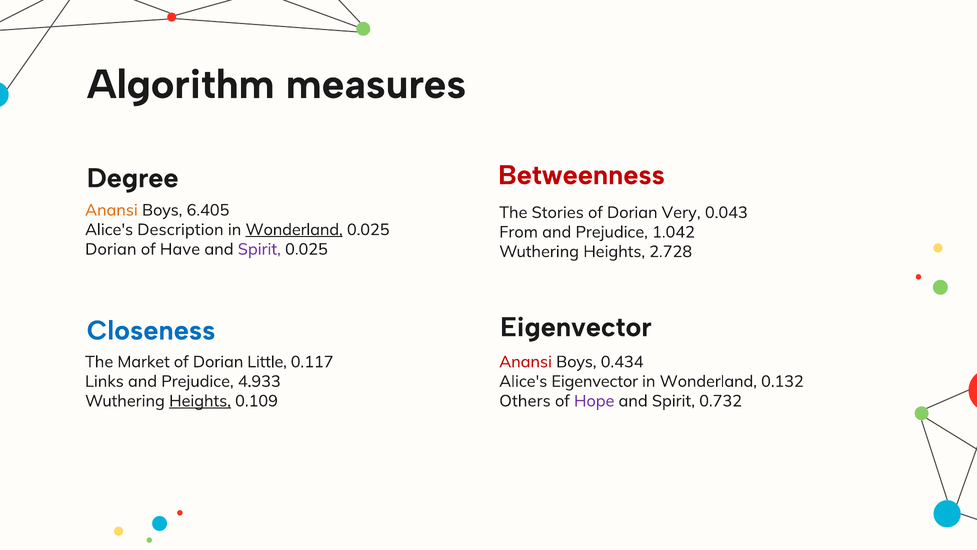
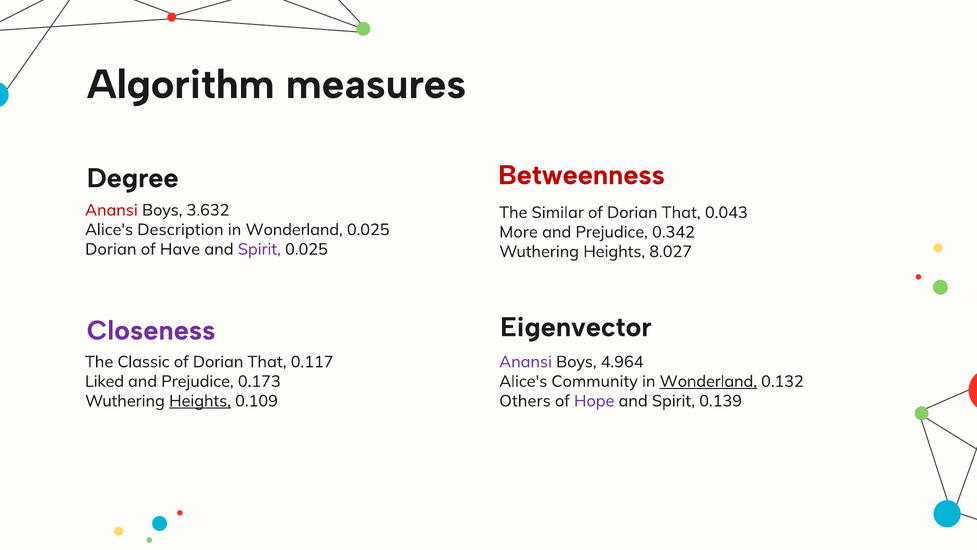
Anansi colour: orange -> red (111, 210)
6.405: 6.405 -> 3.632 (208, 210)
Stories: Stories -> Similar (558, 212)
Very: Very -> That (681, 212)
Wonderland underline: present -> none (294, 230)
From: From -> More (519, 232)
1.042: 1.042 -> 0.342 (673, 232)
2.728: 2.728 -> 8.027 (671, 251)
Closeness colour: blue -> purple (151, 330)
Market: Market -> Classic (144, 362)
Little: Little -> That (267, 362)
Anansi colour: red -> purple (526, 362)
0.434: 0.434 -> 4.964 (622, 362)
Links: Links -> Liked (105, 381)
4.933: 4.933 -> 0.173 (259, 381)
Alice's Eigenvector: Eigenvector -> Community (595, 381)
Wonderland underline: none -> present (708, 381)
0.732: 0.732 -> 0.139 (721, 401)
